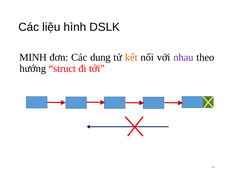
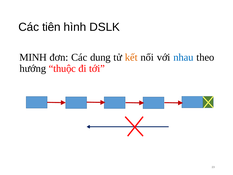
liệu: liệu -> tiên (51, 27)
nhau colour: purple -> blue (183, 57)
struct: struct -> thuộc (62, 68)
